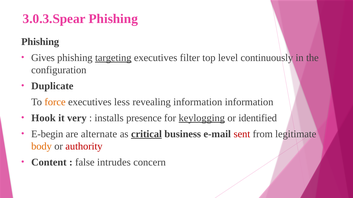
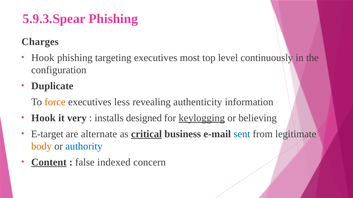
3.0.3.Spear: 3.0.3.Spear -> 5.9.3.Spear (54, 19)
Phishing: Phishing -> Charges (40, 42)
Gives: Gives -> Hook (43, 58)
targeting underline: present -> none (113, 58)
filter: filter -> most (190, 58)
revealing information: information -> authenticity (198, 102)
presence: presence -> designed (144, 118)
identified: identified -> believing (258, 118)
E-begin: E-begin -> E-target (47, 134)
sent colour: red -> blue (242, 134)
authority colour: red -> blue (84, 147)
Content underline: none -> present (49, 163)
intrudes: intrudes -> indexed (114, 163)
